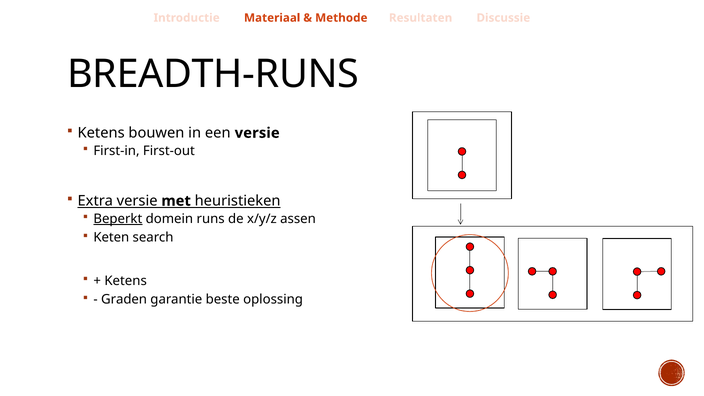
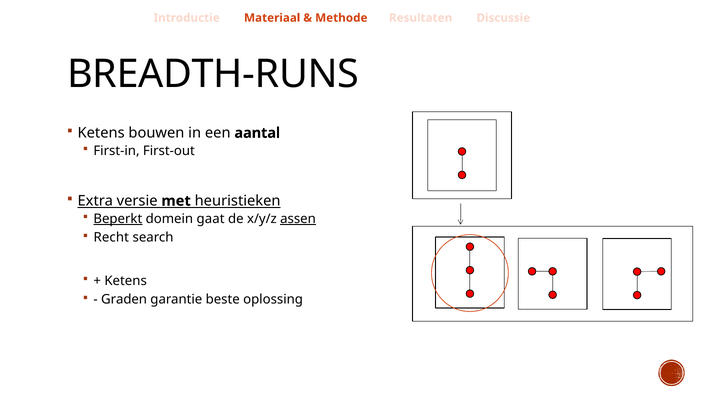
een versie: versie -> aantal (257, 133)
runs: runs -> gaat (211, 219)
assen underline: none -> present (298, 219)
Keten: Keten -> Recht (111, 238)
